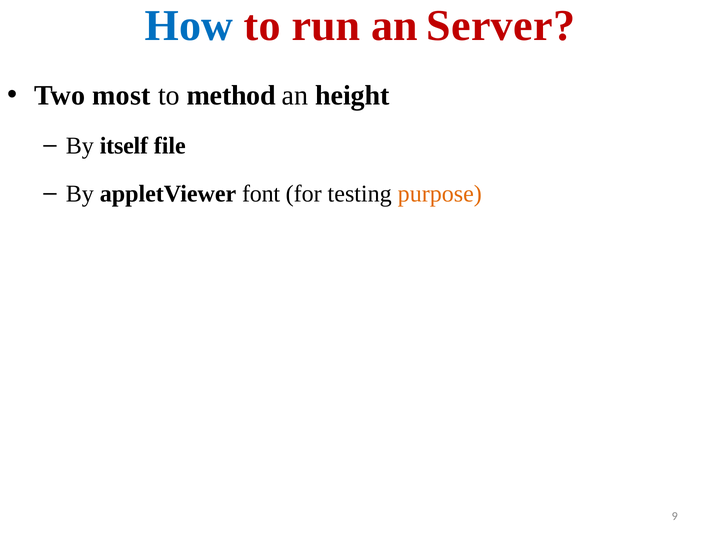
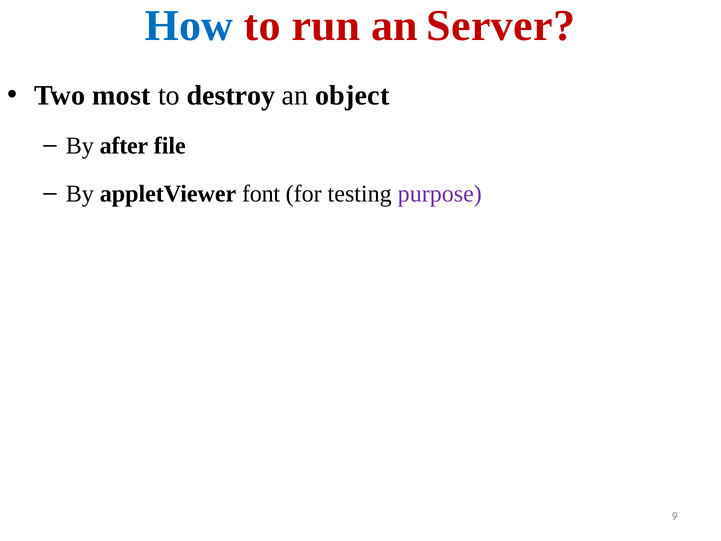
method: method -> destroy (231, 96)
height: height -> object (352, 96)
itself: itself -> after (124, 146)
purpose colour: orange -> purple (440, 194)
